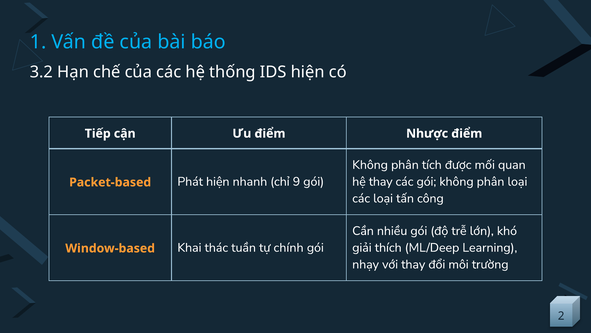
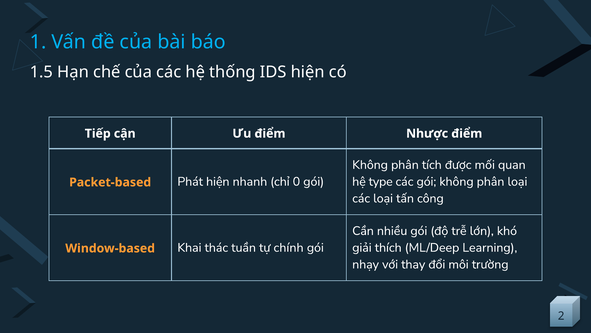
3.2: 3.2 -> 1.5 (41, 72)
hệ thay: thay -> type (381, 181)
9: 9 -> 0 (296, 181)
